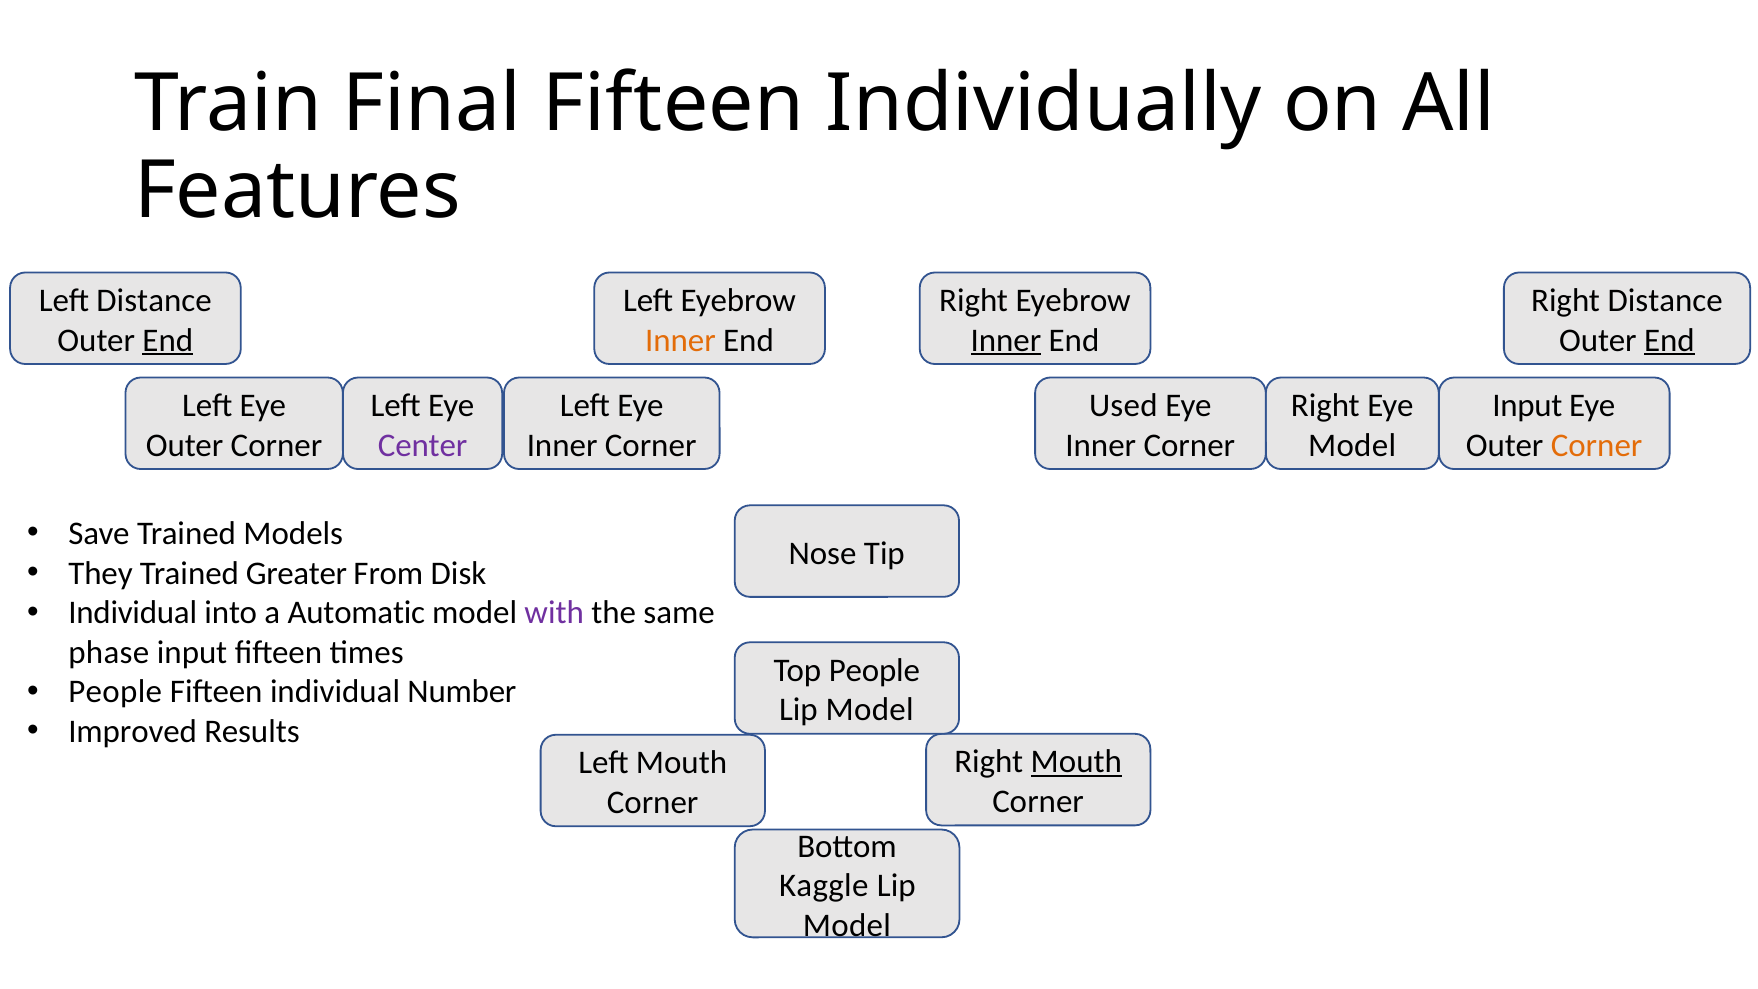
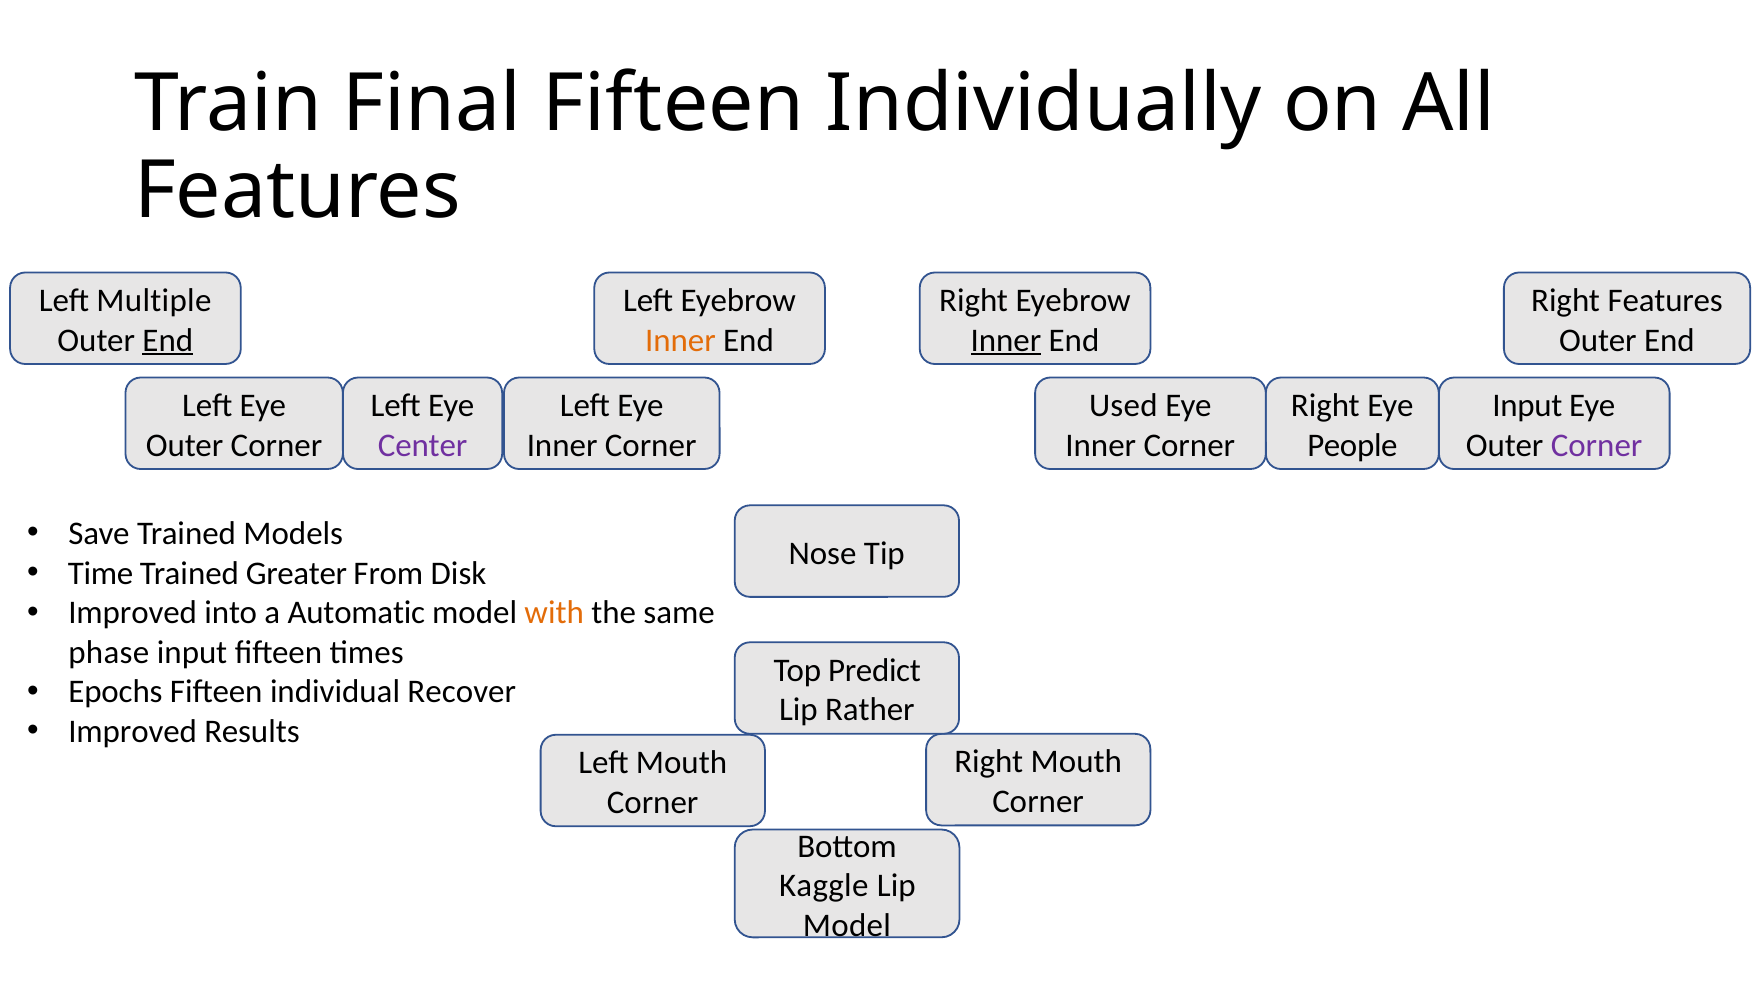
Left Distance: Distance -> Multiple (154, 301)
Right Distance: Distance -> Features (1665, 301)
End underline: present -> none (1669, 340)
Model: Model -> People (1352, 445)
Corner colour: orange -> purple (1597, 445)
They: They -> Time (101, 573)
Individual: Individual -> Improved (133, 613)
with colour: purple -> orange (554, 613)
Top People: People -> Predict (874, 670)
People: People -> Epochs (115, 692)
Number: Number -> Recover (462, 692)
Model: Model -> Rather (870, 710)
Mouth underline: present -> none (1076, 762)
